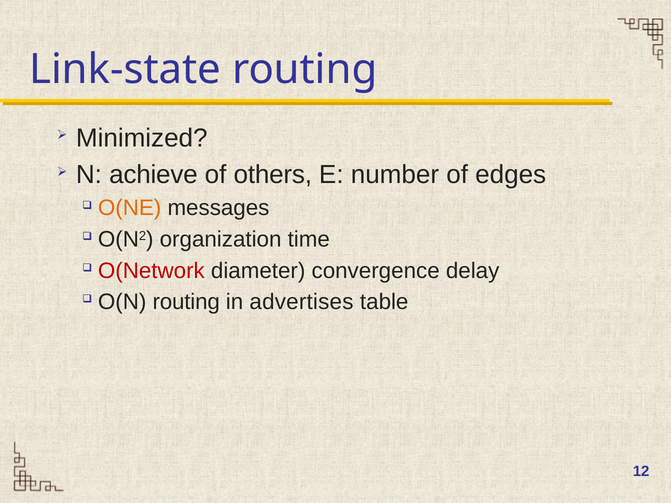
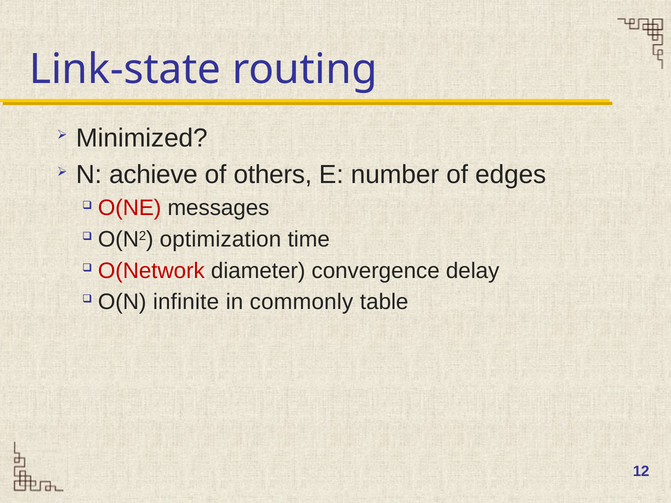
O(NE colour: orange -> red (130, 208)
organization: organization -> optimization (220, 239)
O(N routing: routing -> infinite (186, 302)
advertises: advertises -> commonly (301, 302)
